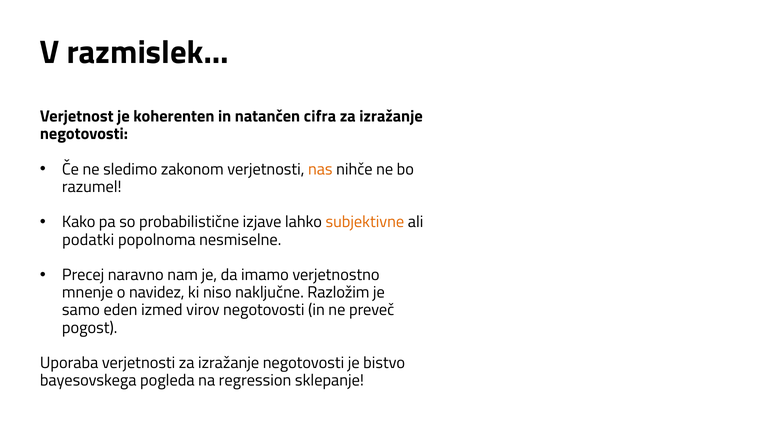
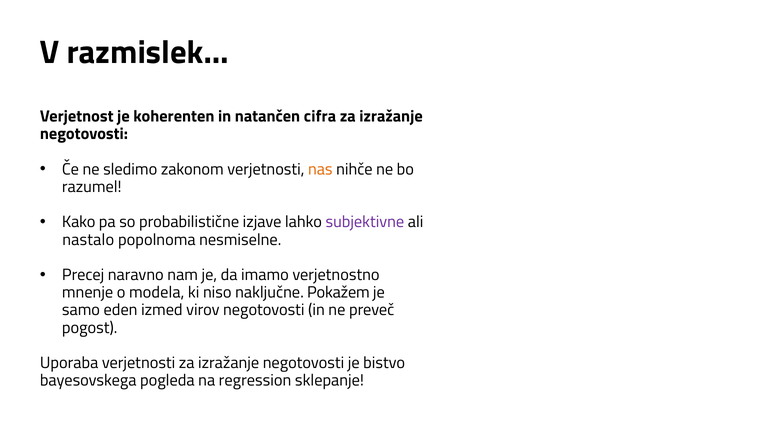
subjektivne colour: orange -> purple (365, 222)
podatki: podatki -> nastalo (88, 240)
navidez: navidez -> modela (157, 293)
Razložim: Razložim -> Pokažem (338, 293)
